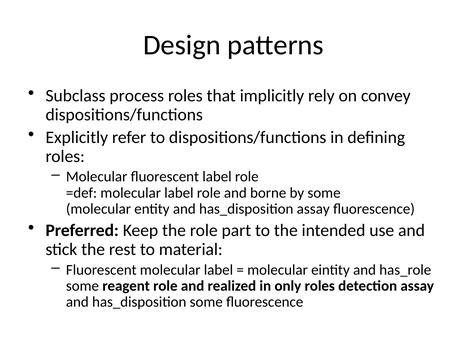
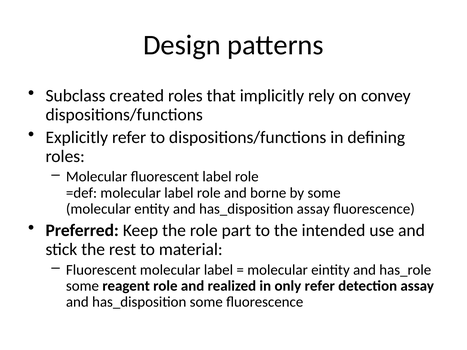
process: process -> created (137, 96)
only roles: roles -> refer (320, 286)
